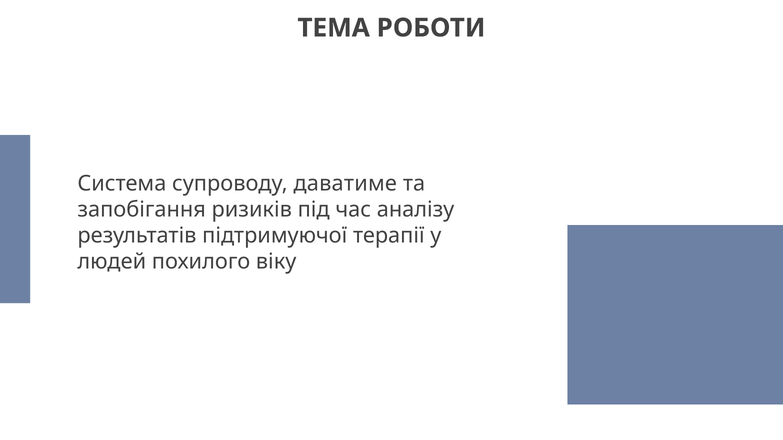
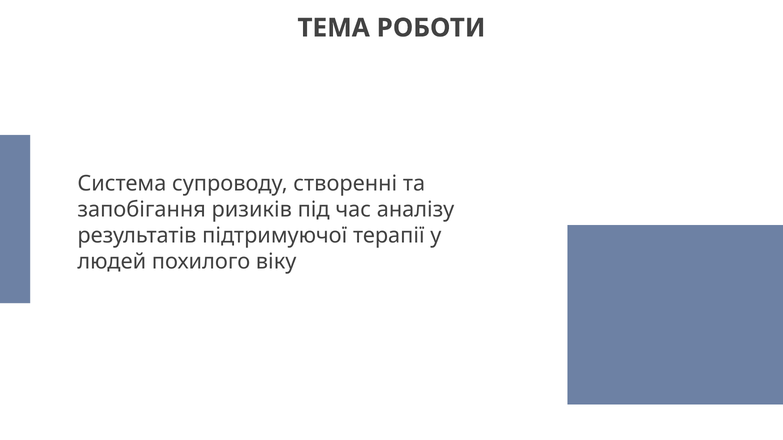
даватиме: даватиме -> створенні (345, 184)
